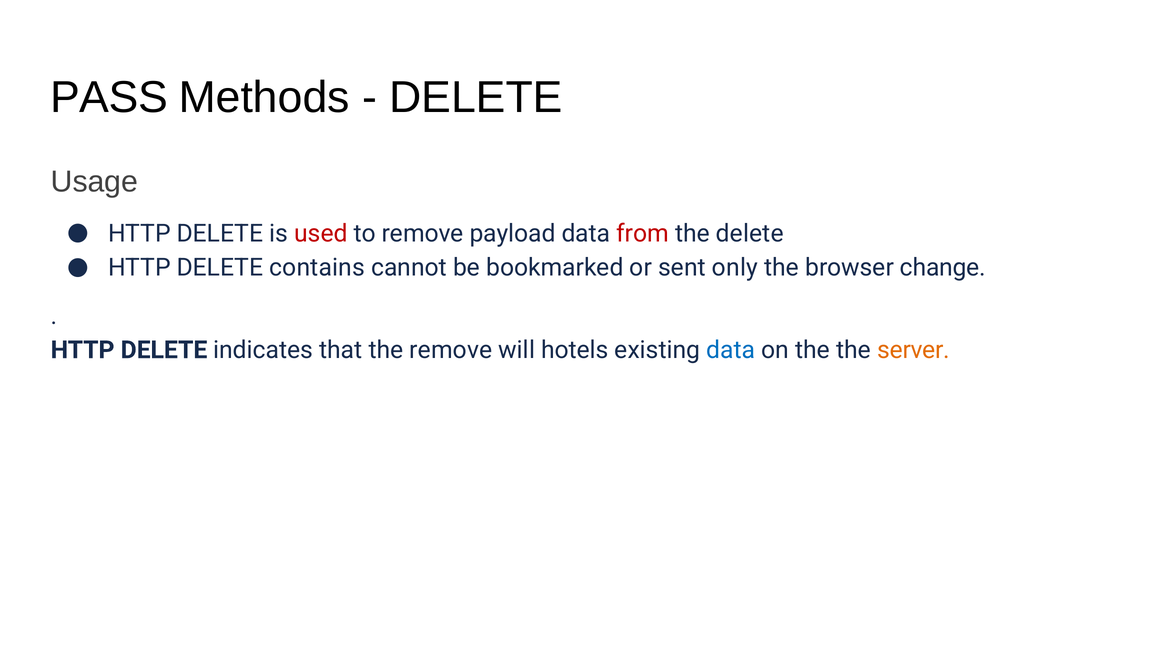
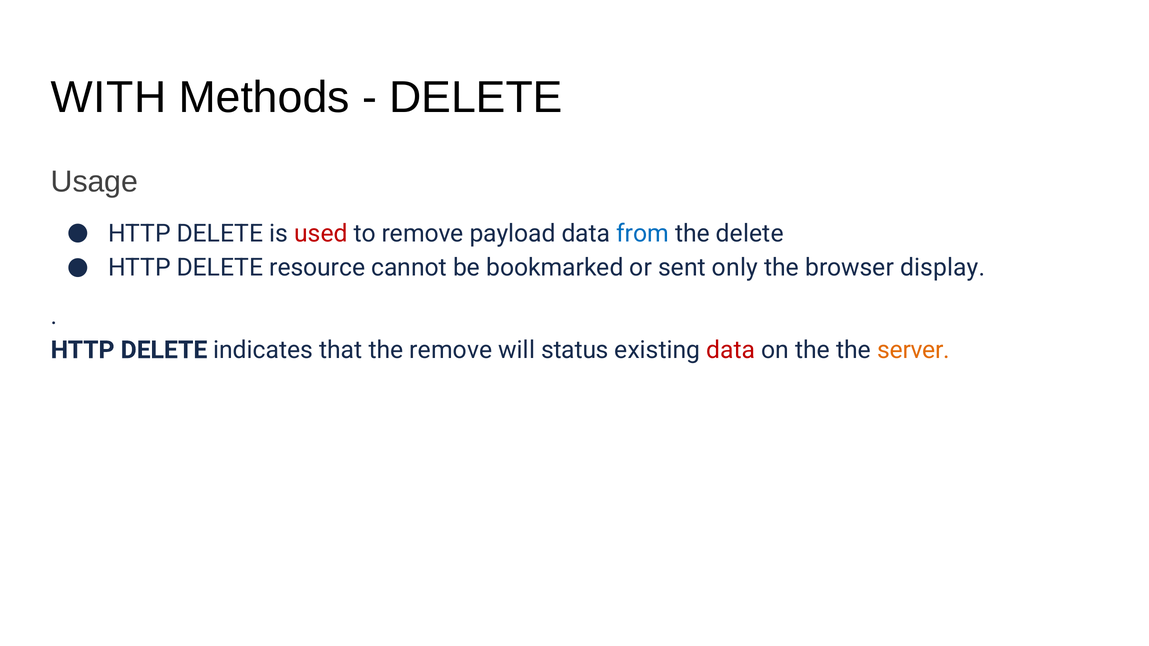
PASS: PASS -> WITH (109, 97)
from colour: red -> blue (643, 233)
contains: contains -> resource (317, 268)
change: change -> display (943, 268)
hotels: hotels -> status (575, 350)
data colour: blue -> red (731, 350)
